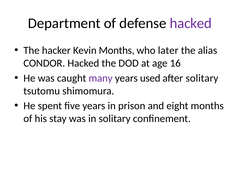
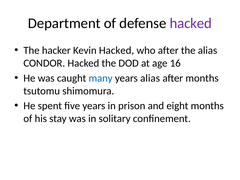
Kevin Months: Months -> Hacked (117, 50)
who later: later -> after (168, 50)
many colour: purple -> blue (101, 78)
years used: used -> alias (150, 78)
after solitary: solitary -> months (202, 78)
